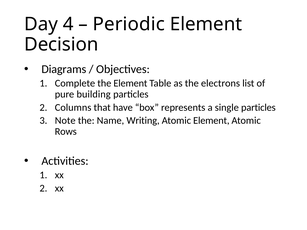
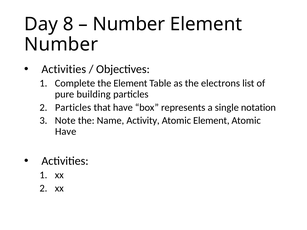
4: 4 -> 8 (68, 24)
Periodic: Periodic -> Number (129, 24)
Decision: Decision -> Number (61, 45)
Diagrams: Diagrams -> Activities (64, 69)
Columns: Columns -> Particles (73, 108)
single particles: particles -> notation (258, 108)
Writing: Writing -> Activity (143, 121)
Rows: Rows -> Have (66, 132)
